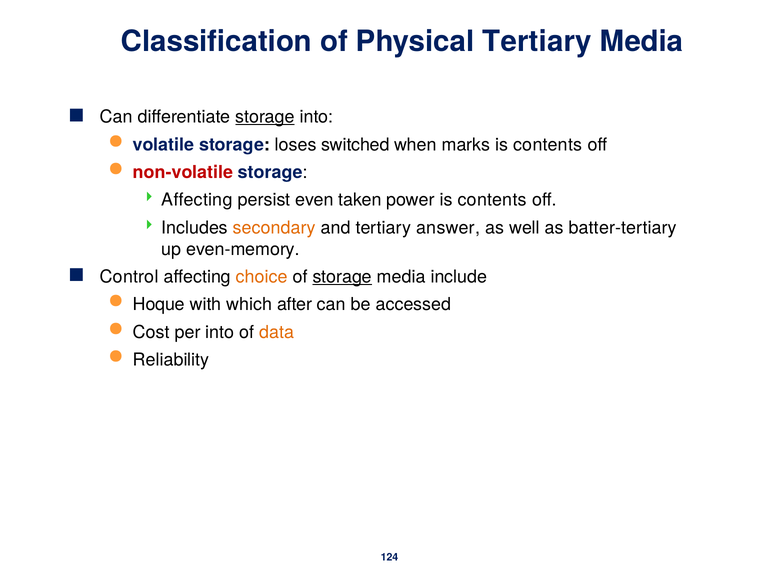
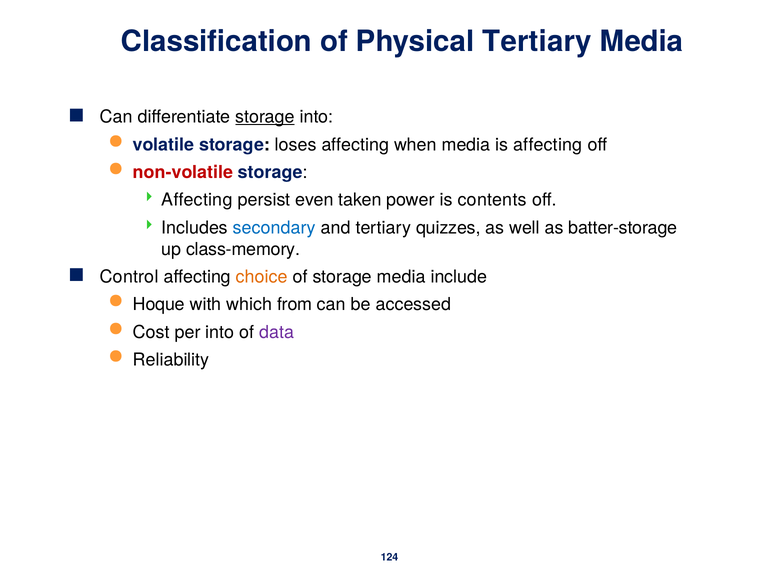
loses switched: switched -> affecting (355, 145)
when marks: marks -> media (466, 145)
contents: contents -> affecting (548, 145)
secondary colour: orange -> blue (274, 228)
answer: answer -> quizzes (448, 228)
batter-tertiary: batter-tertiary -> batter-storage (623, 228)
even-memory: even-memory -> class-memory (243, 249)
storage underline: present -> none (342, 277)
after: after -> from (295, 305)
data colour: orange -> purple (277, 333)
